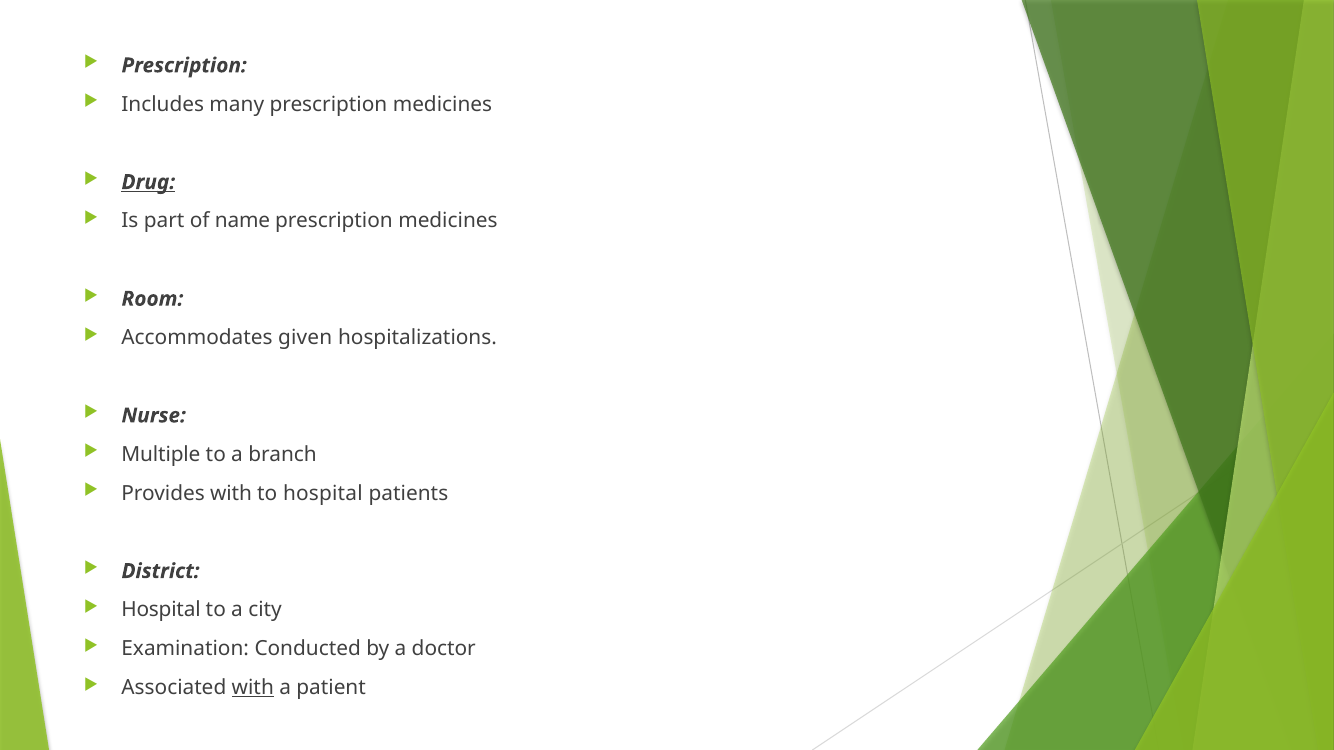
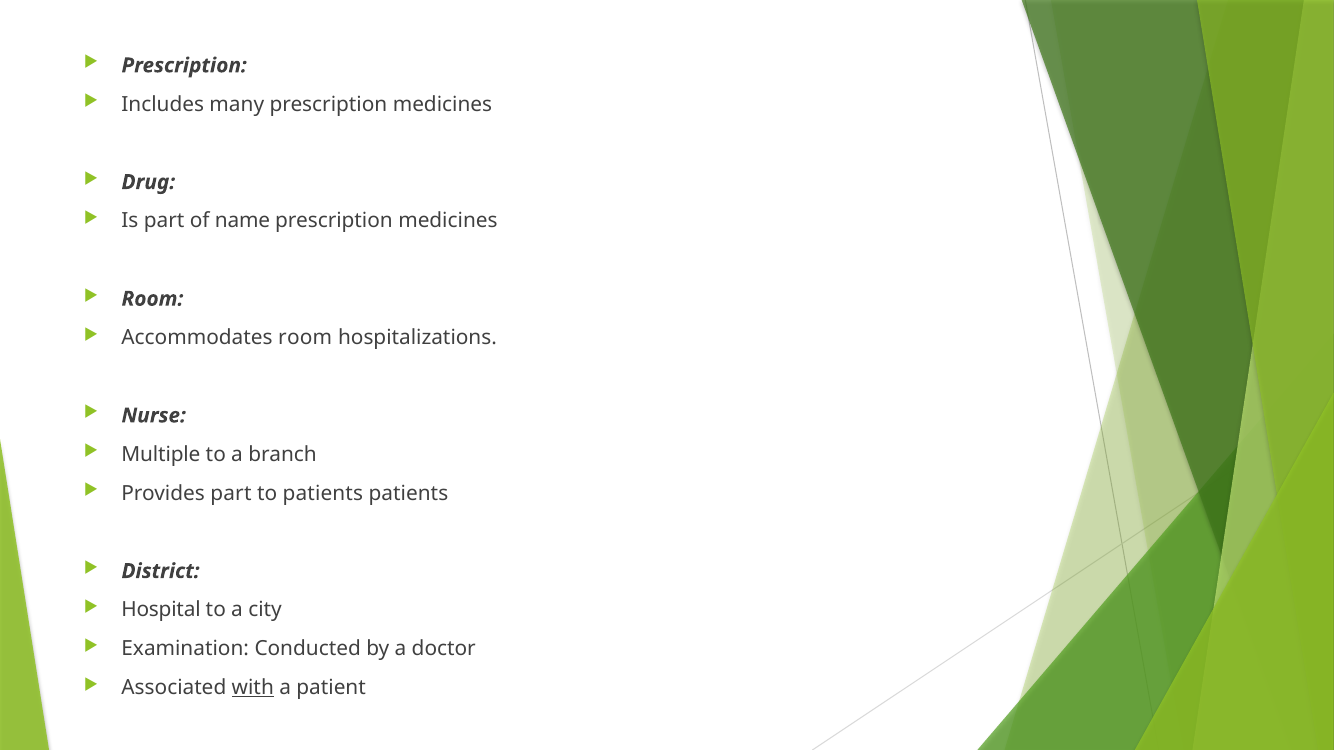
Drug underline: present -> none (148, 182)
Accommodates given: given -> room (305, 338)
Provides with: with -> part (231, 494)
to hospital: hospital -> patients (323, 494)
